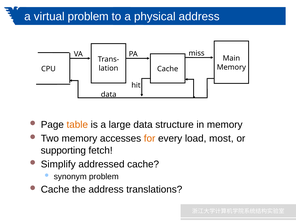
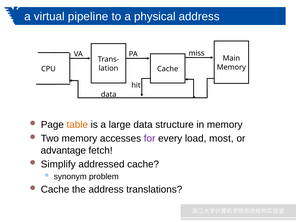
virtual problem: problem -> pipeline (88, 16)
for colour: orange -> purple (150, 139)
supporting: supporting -> advantage (63, 150)
